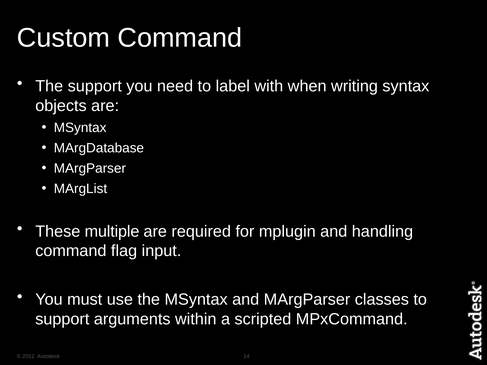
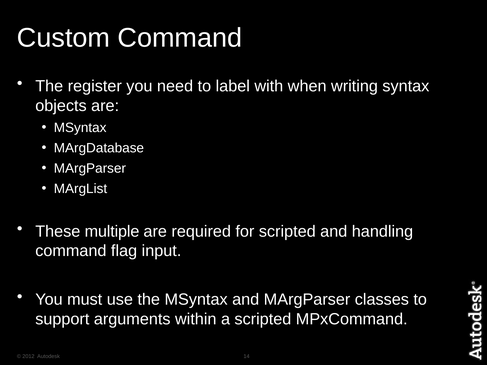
The support: support -> register (95, 86)
for mplugin: mplugin -> scripted (287, 232)
